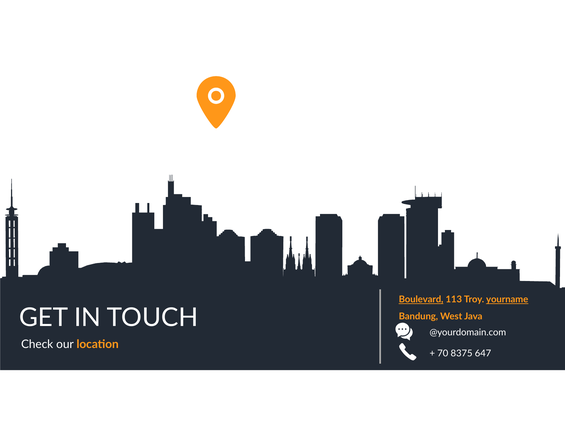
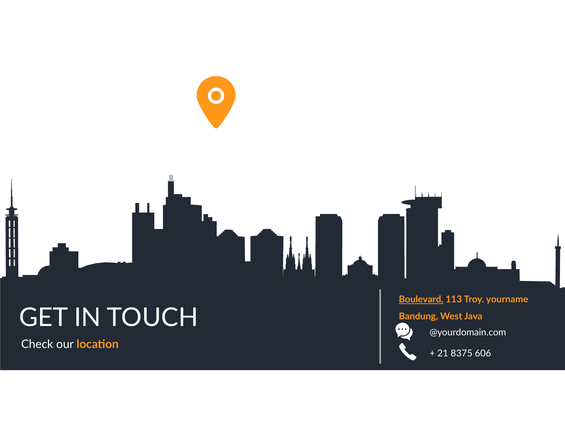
yourname underline: present -> none (507, 300)
70: 70 -> 21 (443, 354)
647: 647 -> 606 (483, 354)
